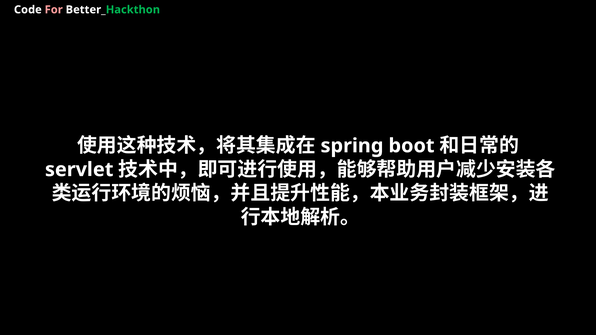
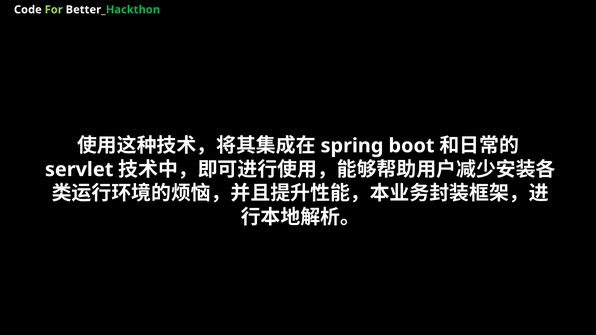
For colour: pink -> light green (54, 10)
